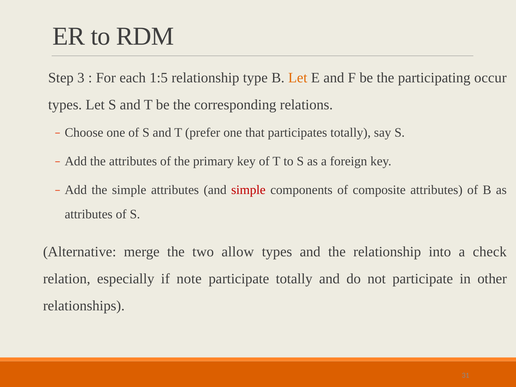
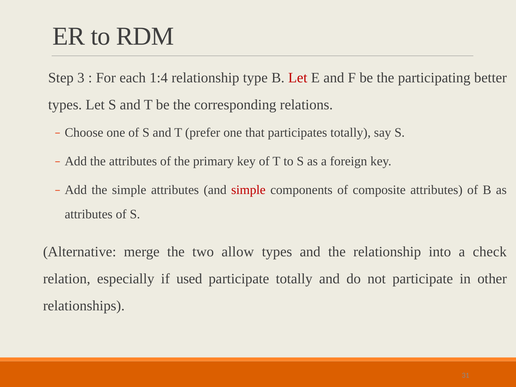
1:5: 1:5 -> 1:4 (159, 78)
Let colour: orange -> red (298, 78)
occur: occur -> better (490, 78)
note: note -> used (189, 279)
